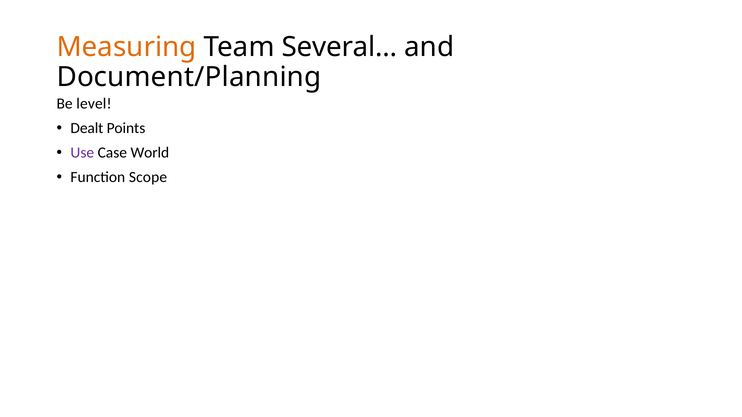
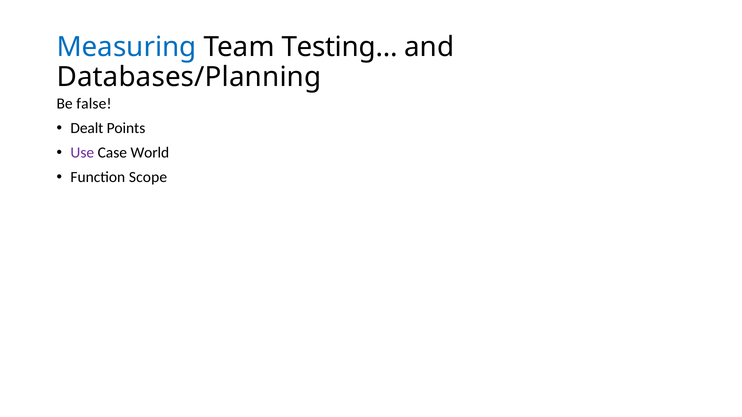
Measuring colour: orange -> blue (127, 47)
Several…: Several… -> Testing… (340, 47)
Document/Planning: Document/Planning -> Databases/Planning (189, 77)
level: level -> false (94, 104)
